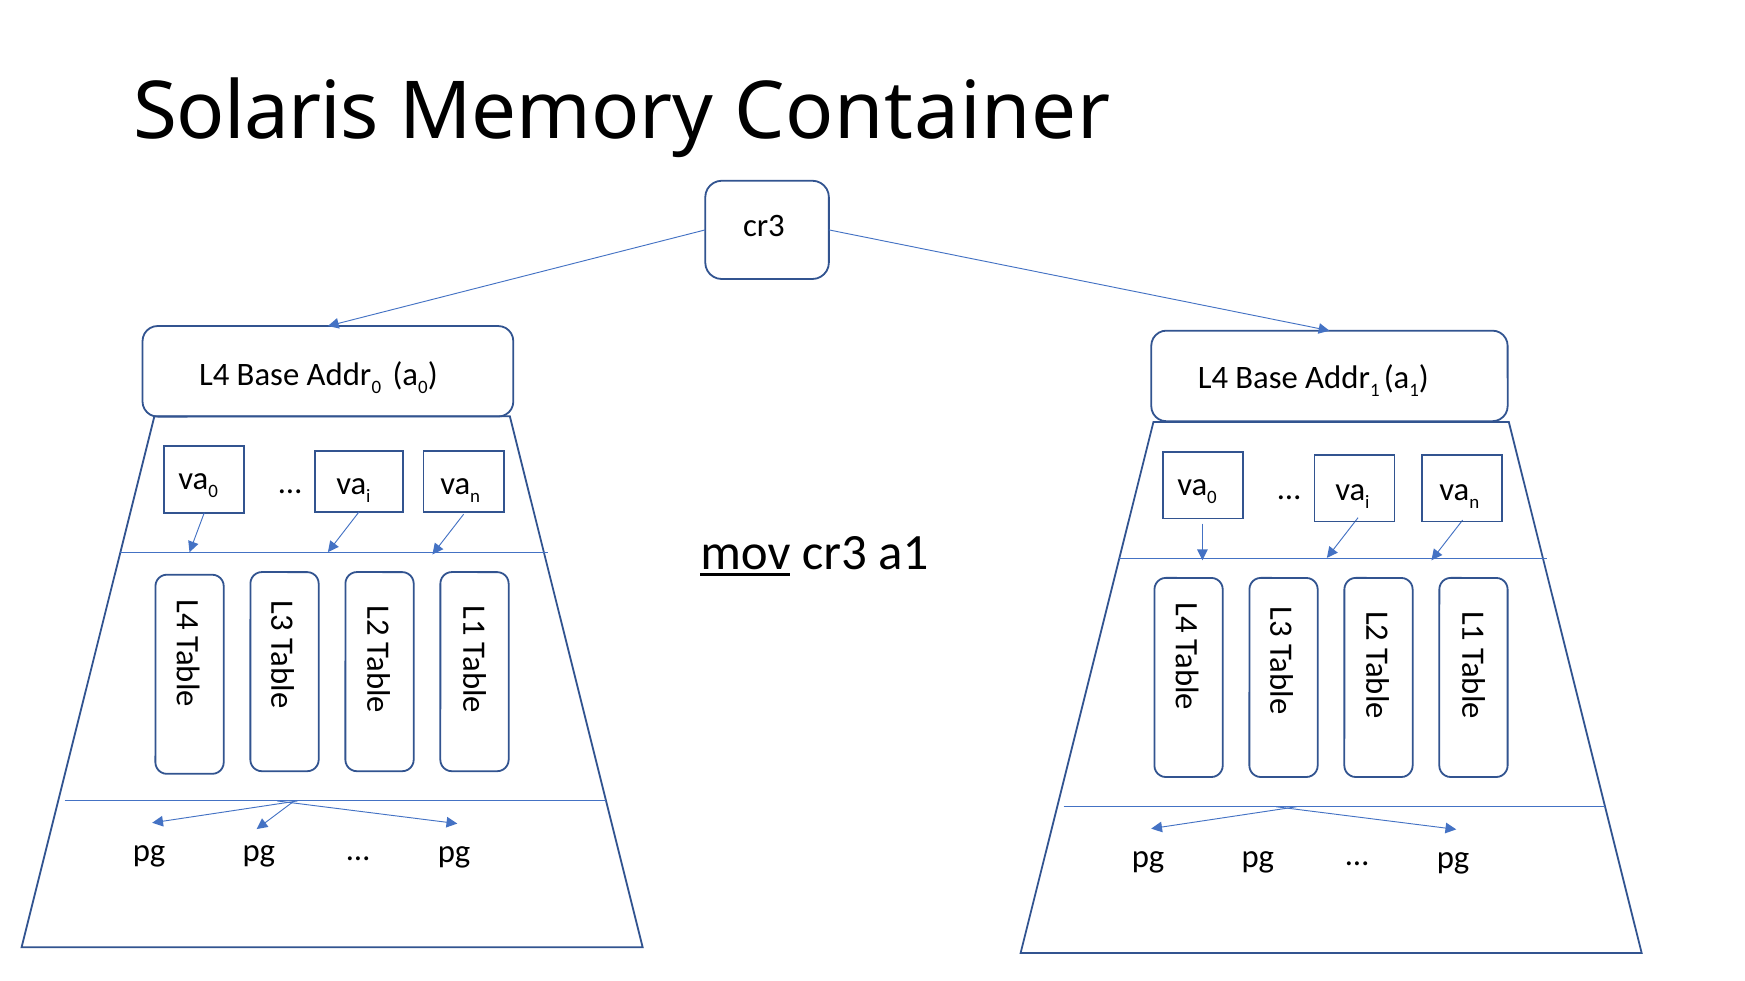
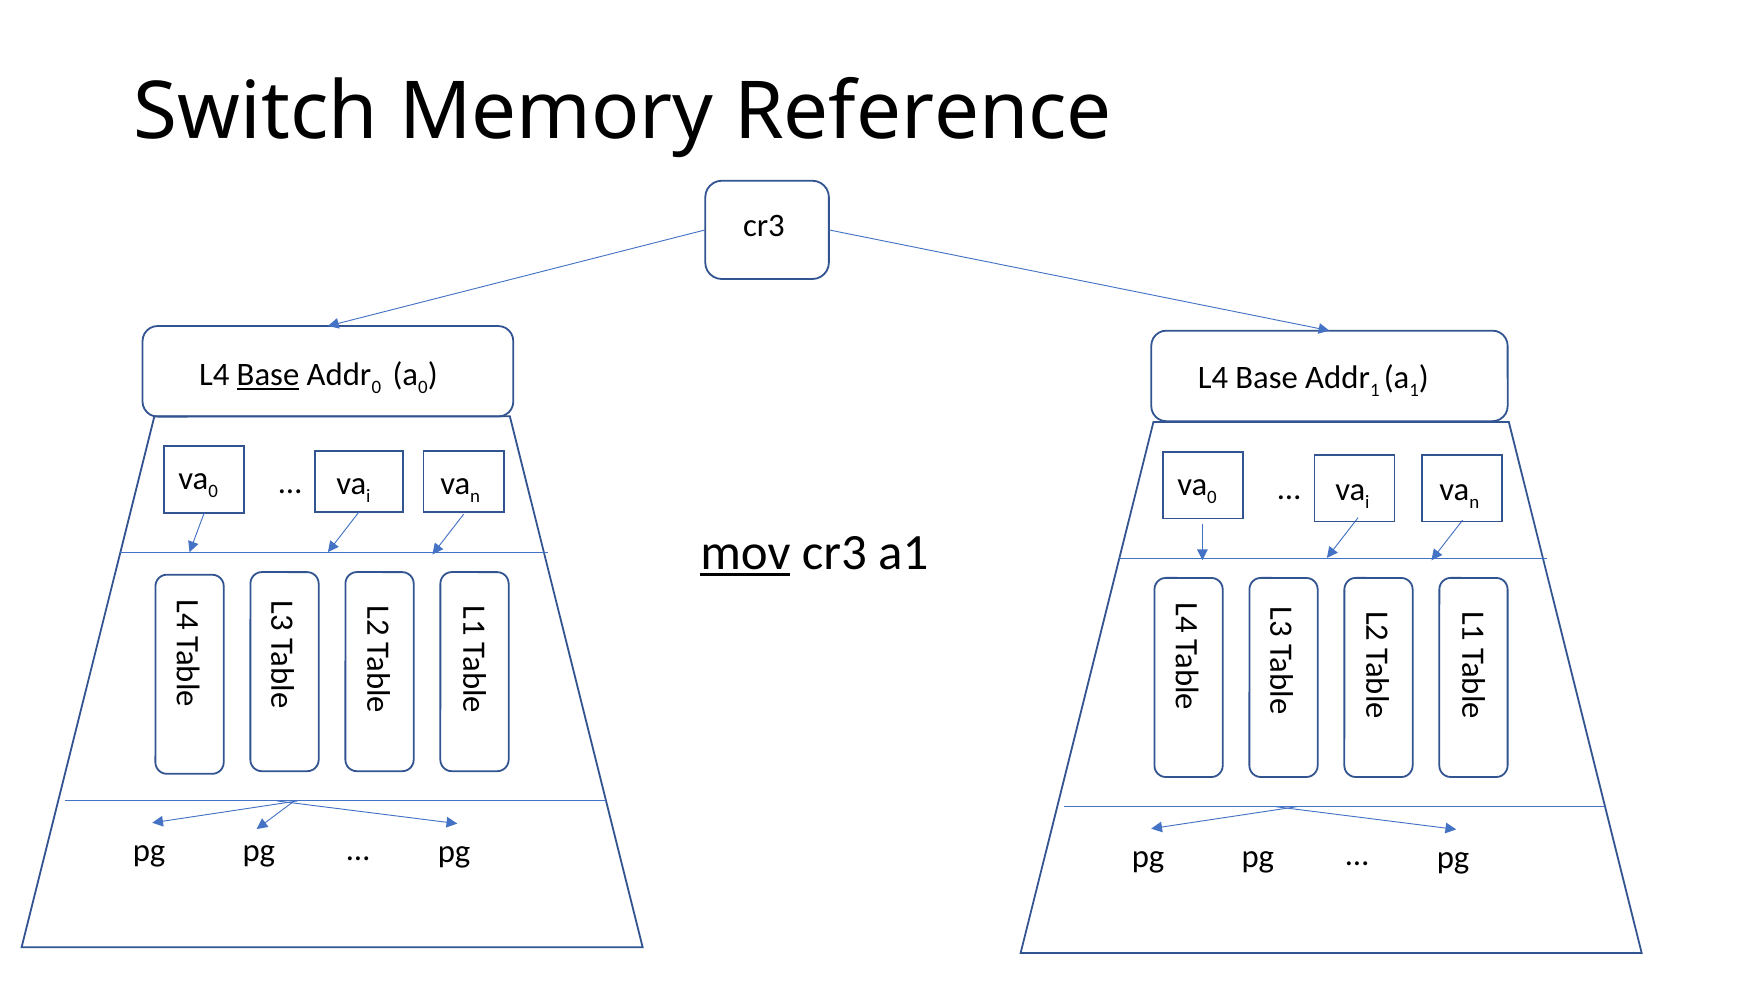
Solaris: Solaris -> Switch (256, 112)
Container: Container -> Reference (923, 112)
Base underline: none -> present (268, 375)
